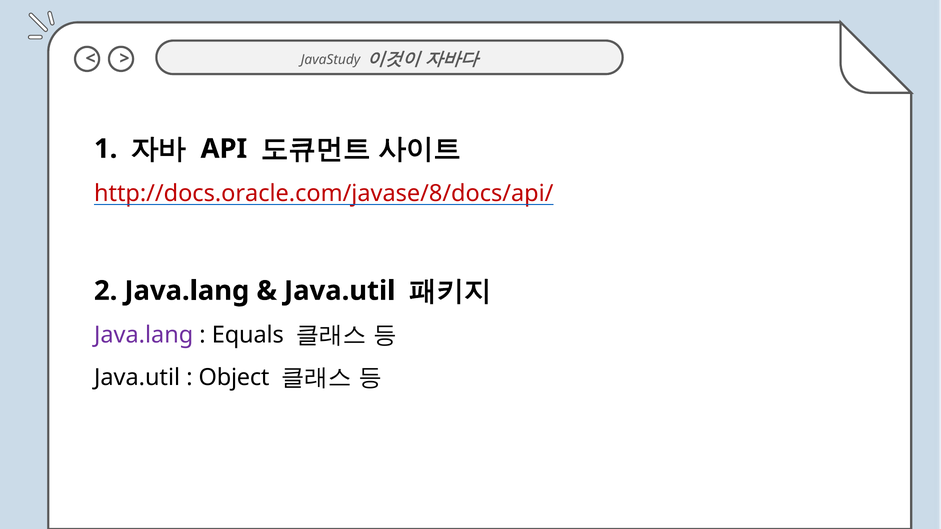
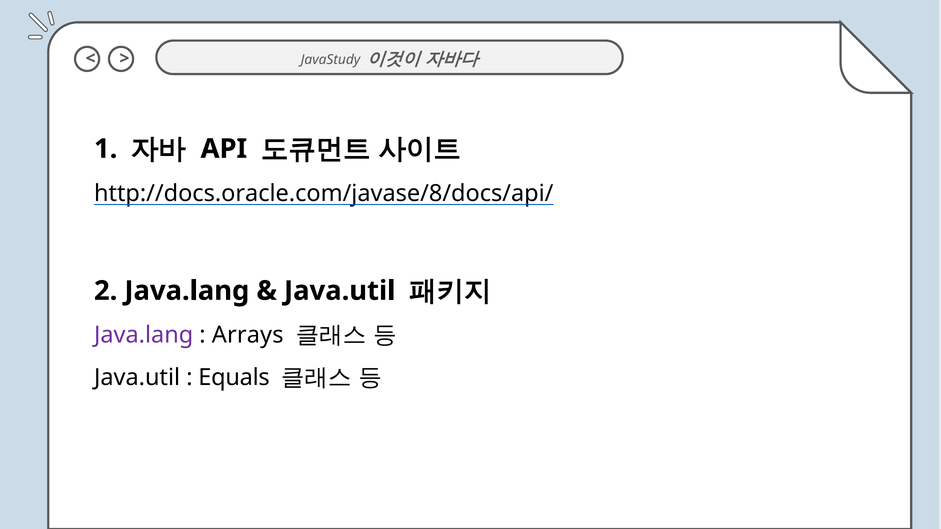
http://docs.oracle.com/javase/8/docs/api/ colour: red -> black (324, 194)
Equals: Equals -> Arrays (248, 335)
Object: Object -> Equals (234, 378)
